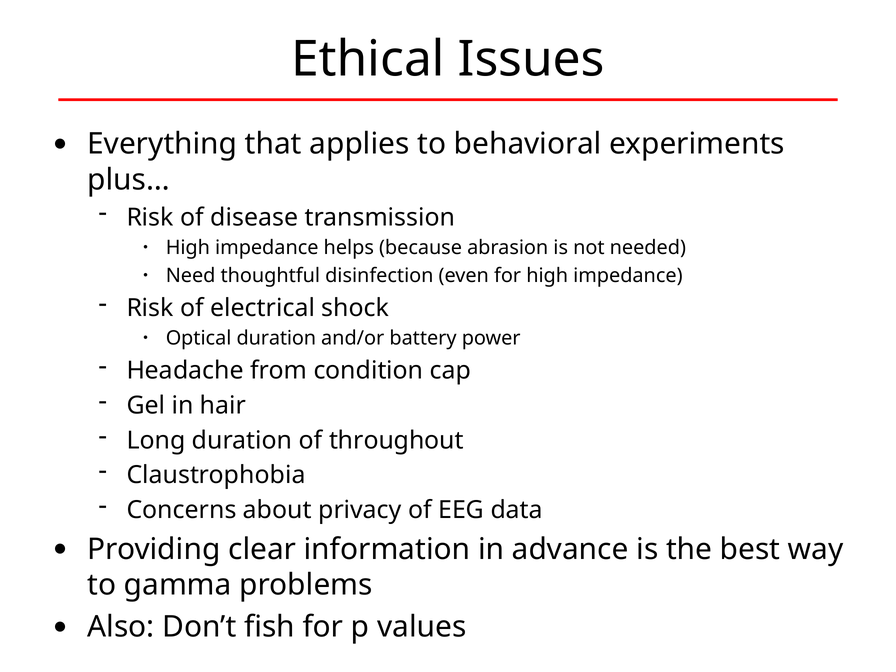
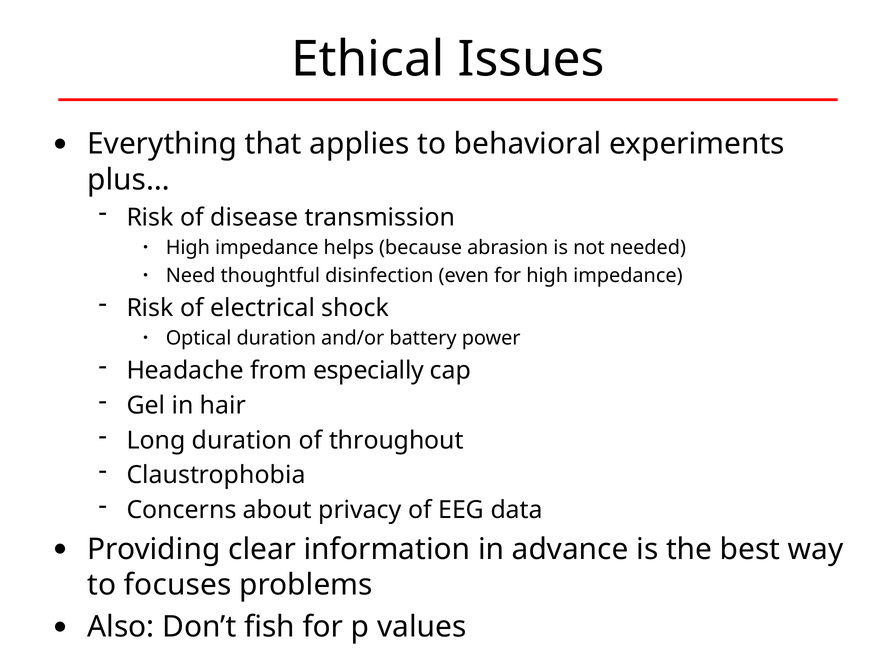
condition: condition -> especially (369, 371)
gamma: gamma -> focuses (178, 585)
